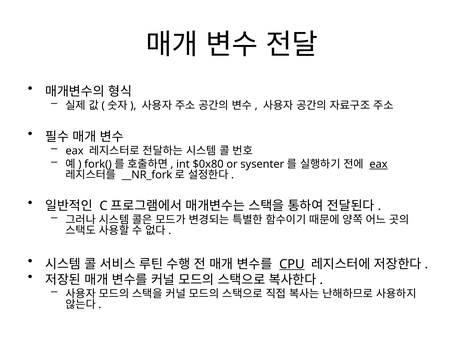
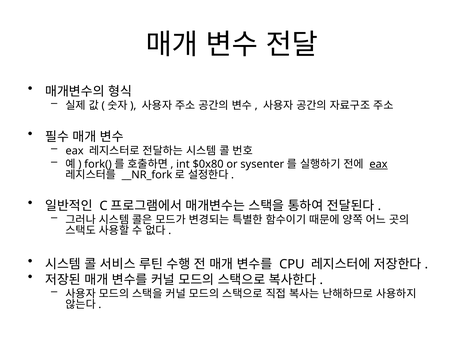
CPU underline: present -> none (292, 264)
